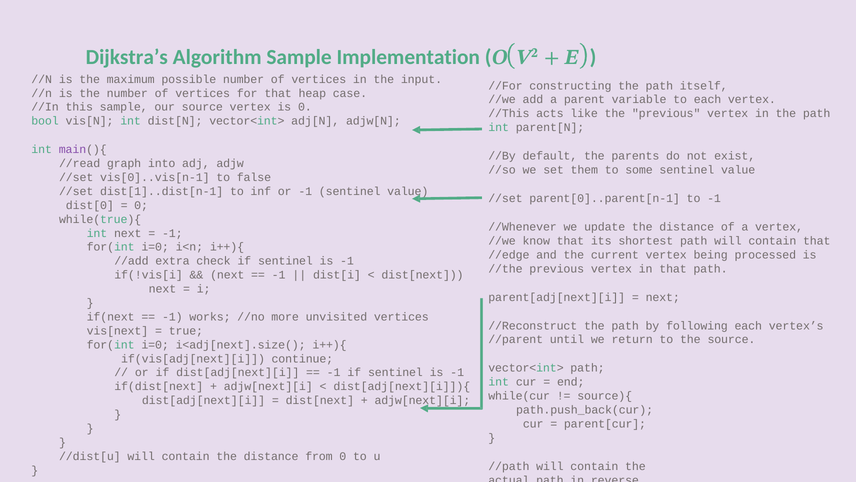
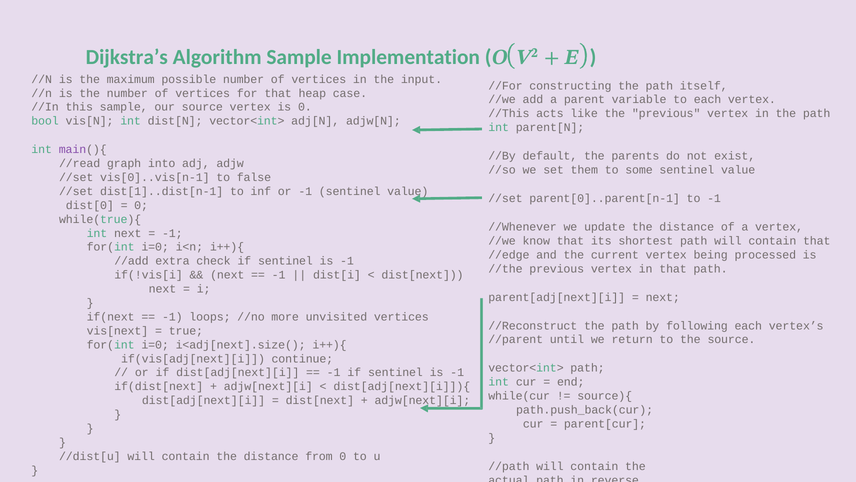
works: works -> loops (210, 317)
